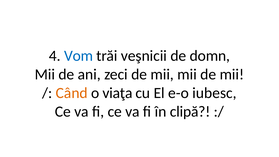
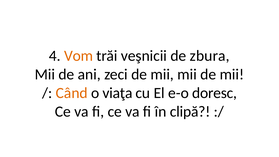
Vom colour: blue -> orange (79, 56)
domn: domn -> zbura (210, 56)
iubesc: iubesc -> doresc (215, 93)
